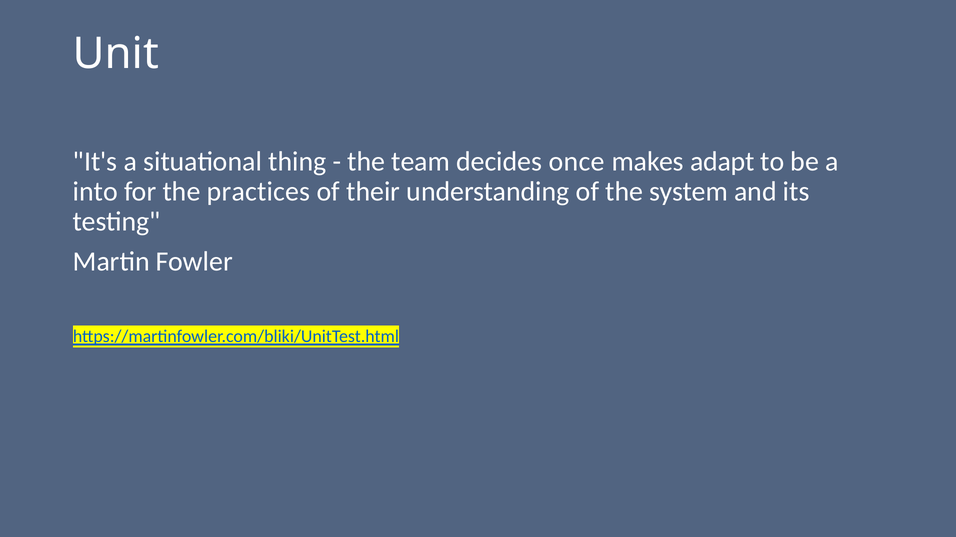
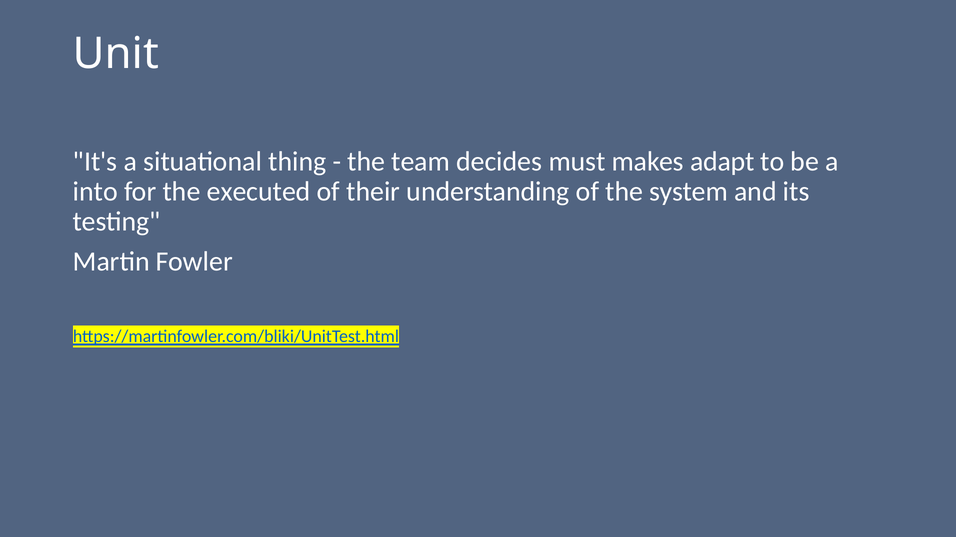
once: once -> must (577, 162)
practices: practices -> executed (259, 192)
